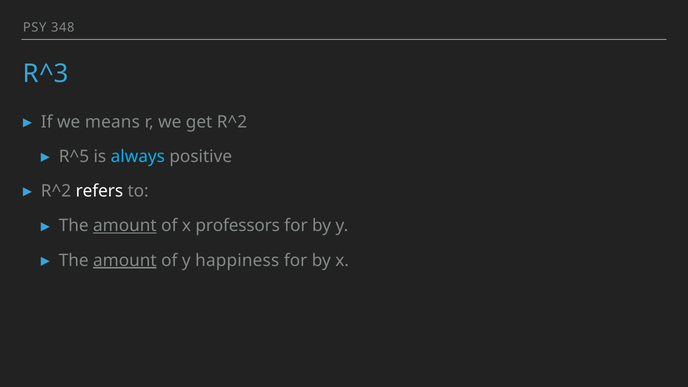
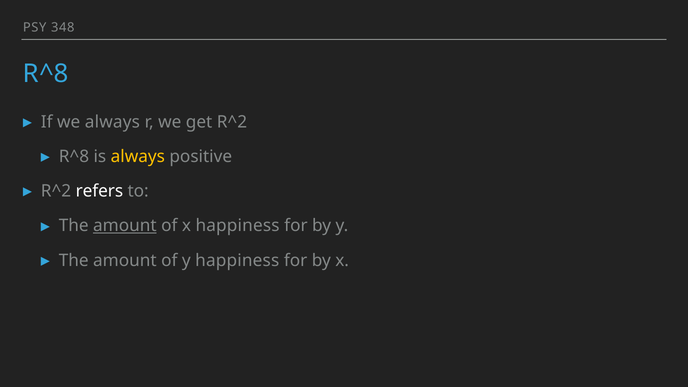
R^3: R^3 -> R^8 (46, 74)
we means: means -> always (112, 122)
R^5: R^5 -> R^8 (74, 157)
always colour: light blue -> yellow (138, 157)
x professors: professors -> happiness (238, 226)
amount underline: present -> none (125, 260)
